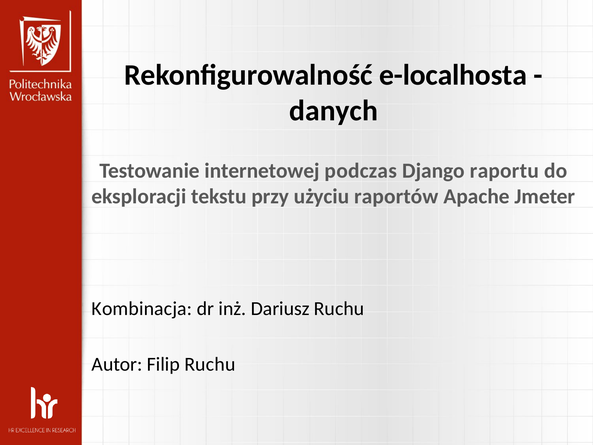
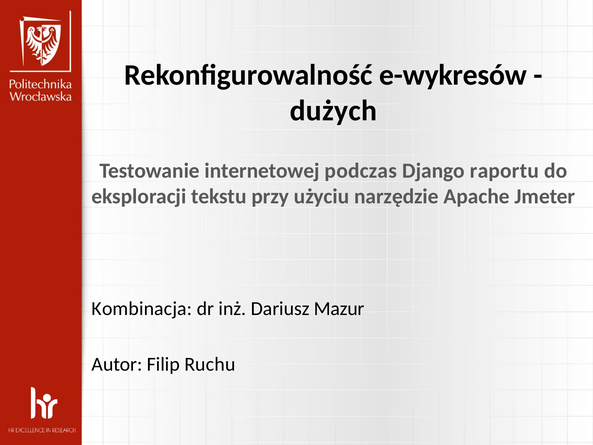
e-localhosta: e-localhosta -> e-wykresów (453, 75)
danych: danych -> dużych (333, 110)
raportów: raportów -> narzędzie (396, 196)
Dariusz Ruchu: Ruchu -> Mazur (339, 309)
